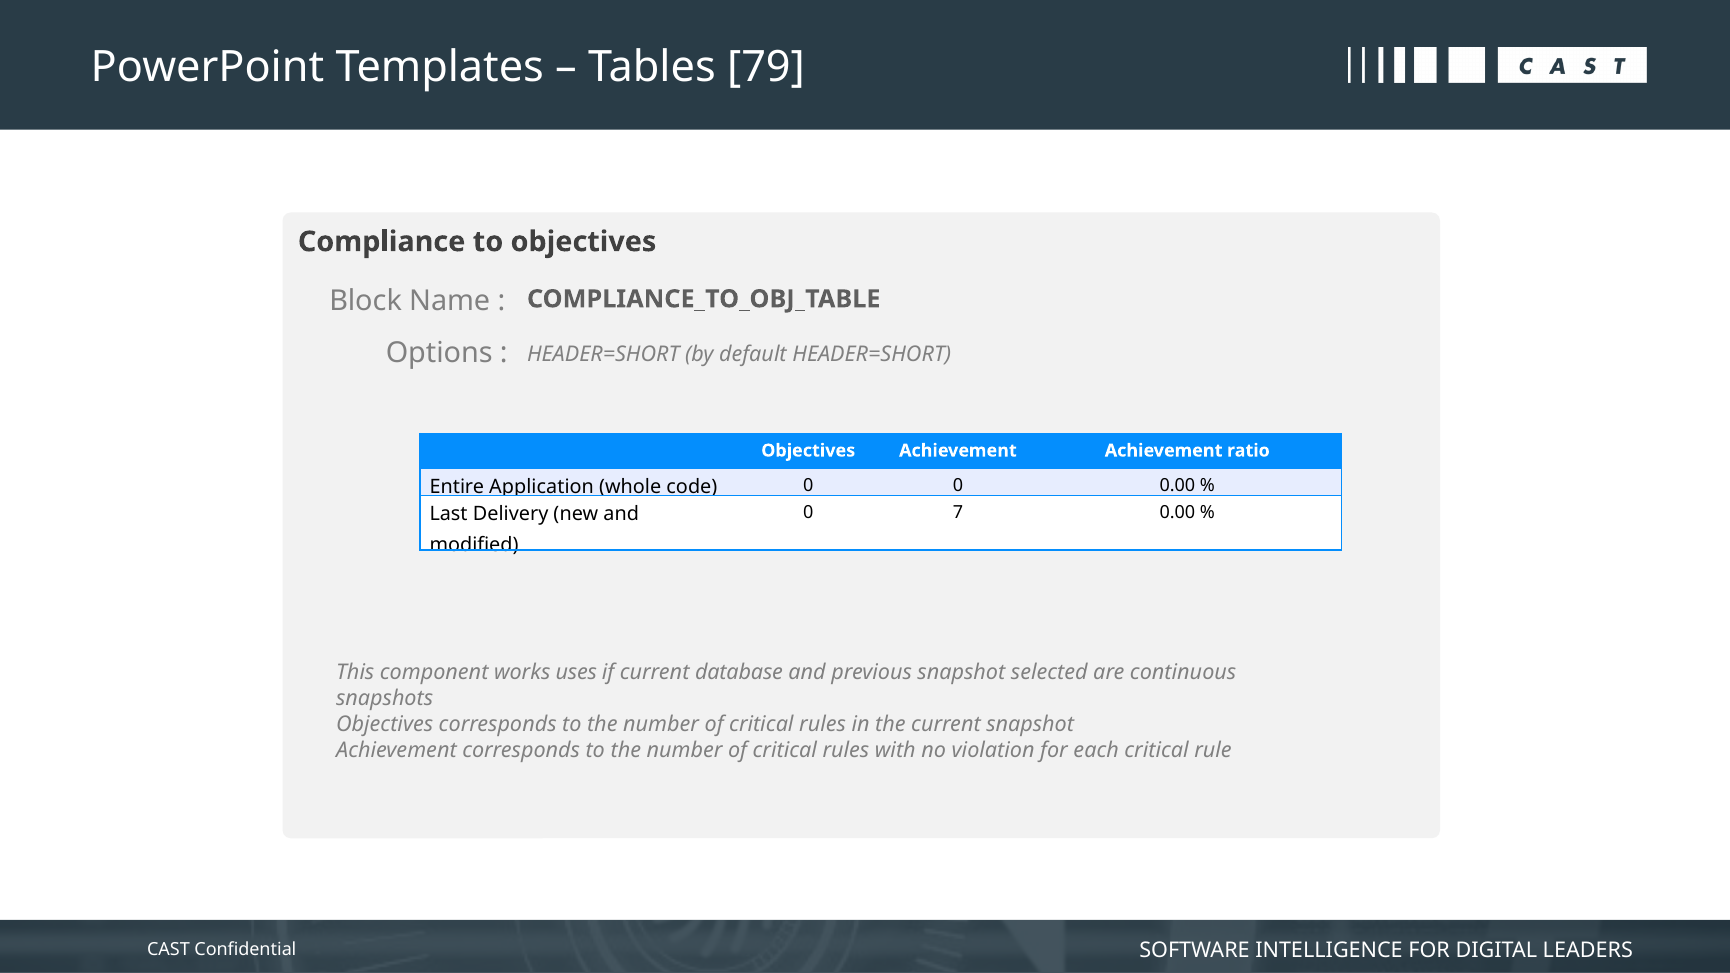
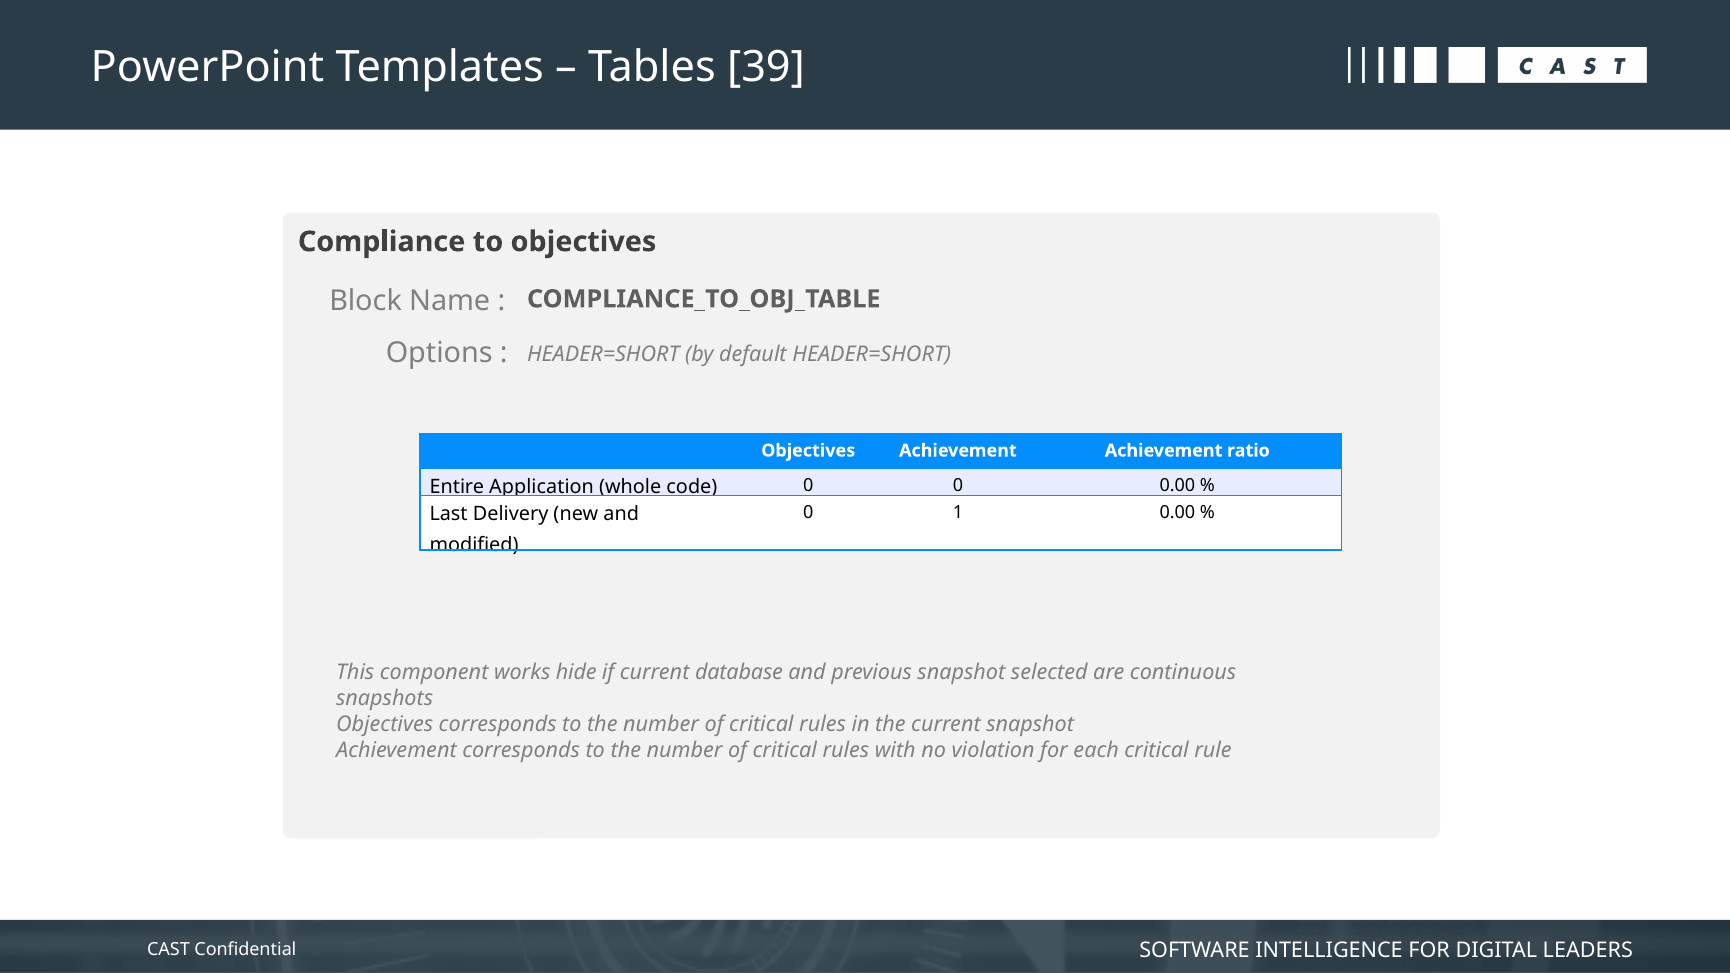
79: 79 -> 39 (766, 67)
7: 7 -> 1 (958, 513)
uses: uses -> hide (576, 673)
